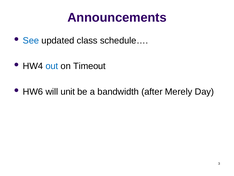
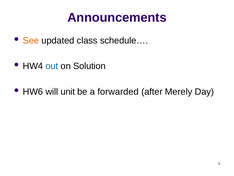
See colour: blue -> orange (31, 40)
Timeout: Timeout -> Solution (89, 66)
bandwidth: bandwidth -> forwarded (118, 91)
